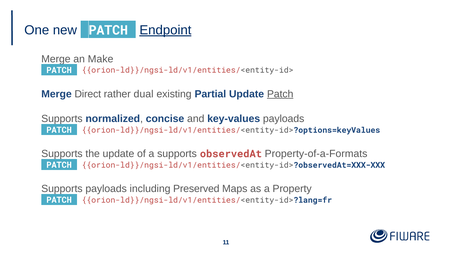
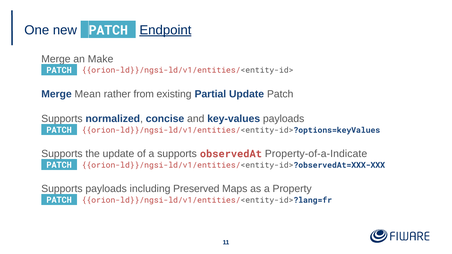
Direct: Direct -> Mean (88, 94)
dual: dual -> from (144, 94)
Patch underline: present -> none (280, 94)
Property-of-a-Formats: Property-of-a-Formats -> Property-of-a-Indicate (316, 154)
